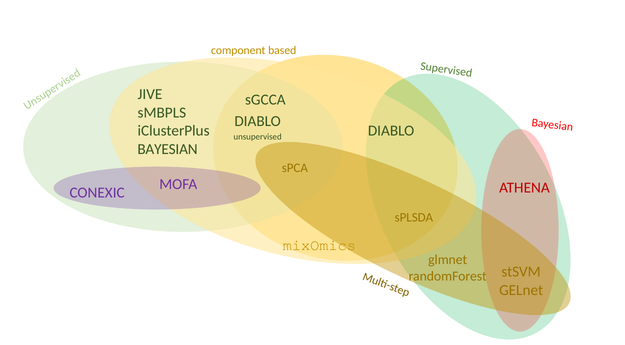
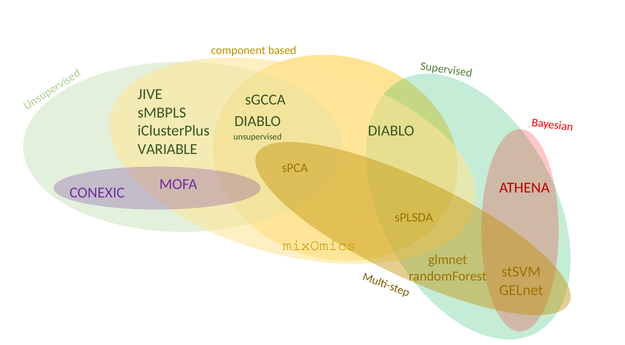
BAYESIAN: BAYESIAN -> VARIABLE (167, 149)
